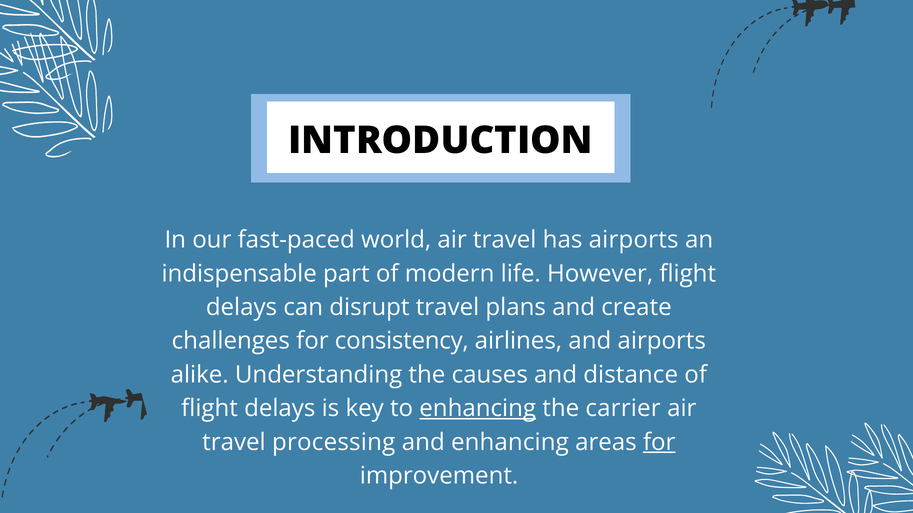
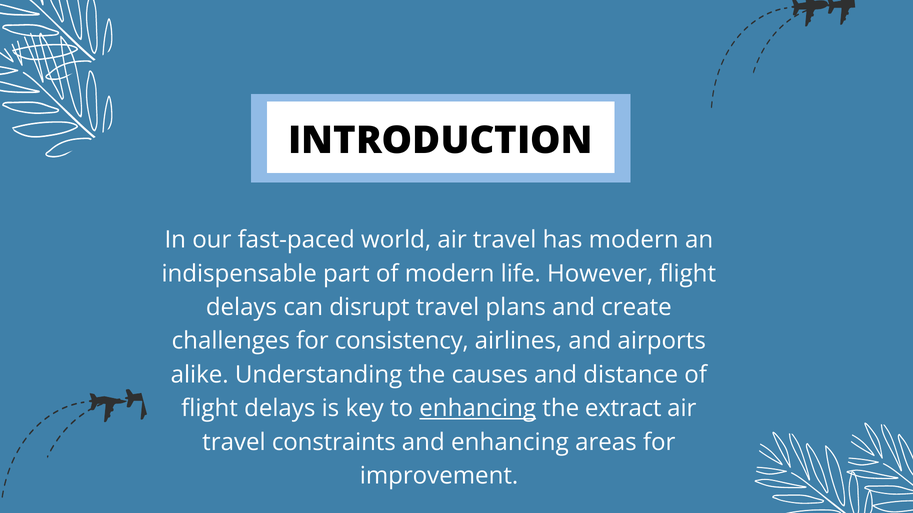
has airports: airports -> modern (634, 240)
carrier: carrier -> extract (623, 409)
processing: processing -> constraints (334, 443)
for underline: present -> none (659, 443)
